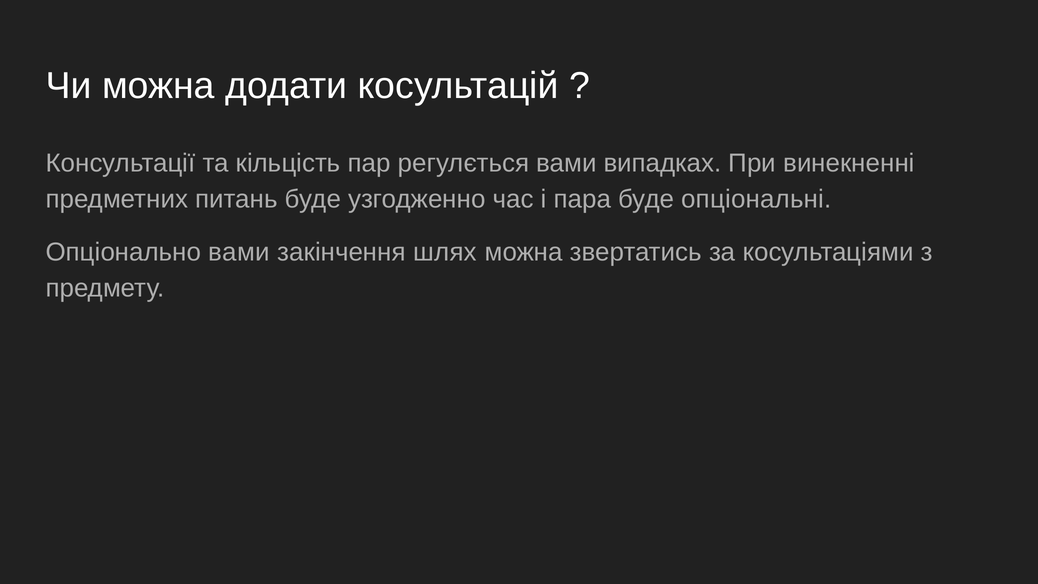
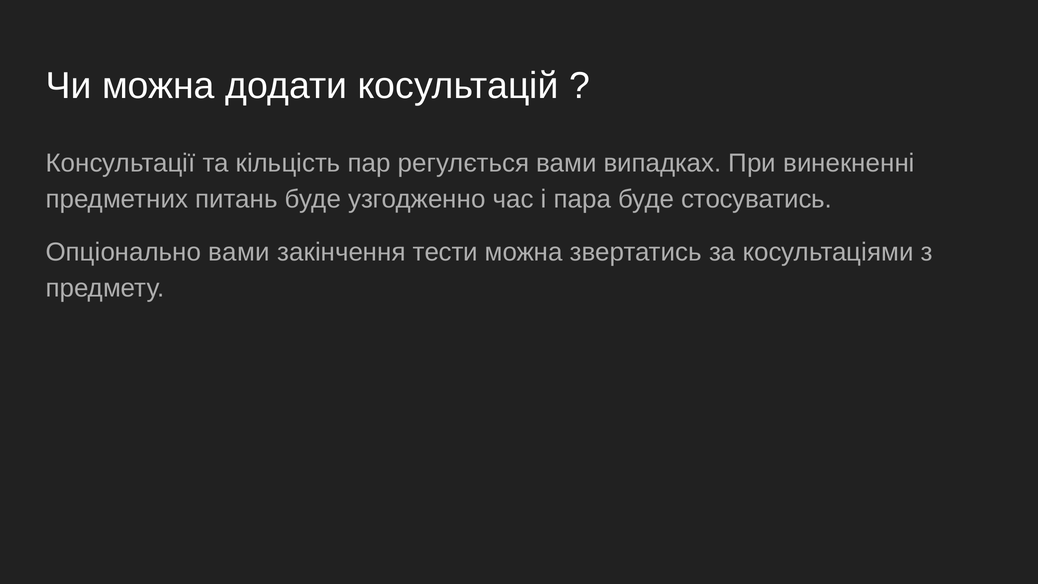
опціональні: опціональні -> стосуватись (757, 199)
шлях: шлях -> тести (445, 252)
